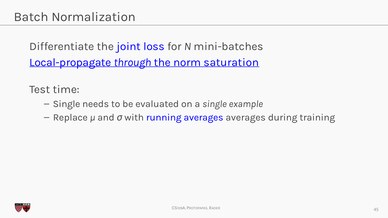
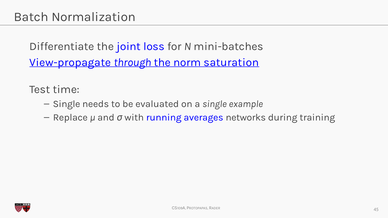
Local-propagate: Local-propagate -> View-propagate (70, 62)
averages averages: averages -> networks (246, 118)
